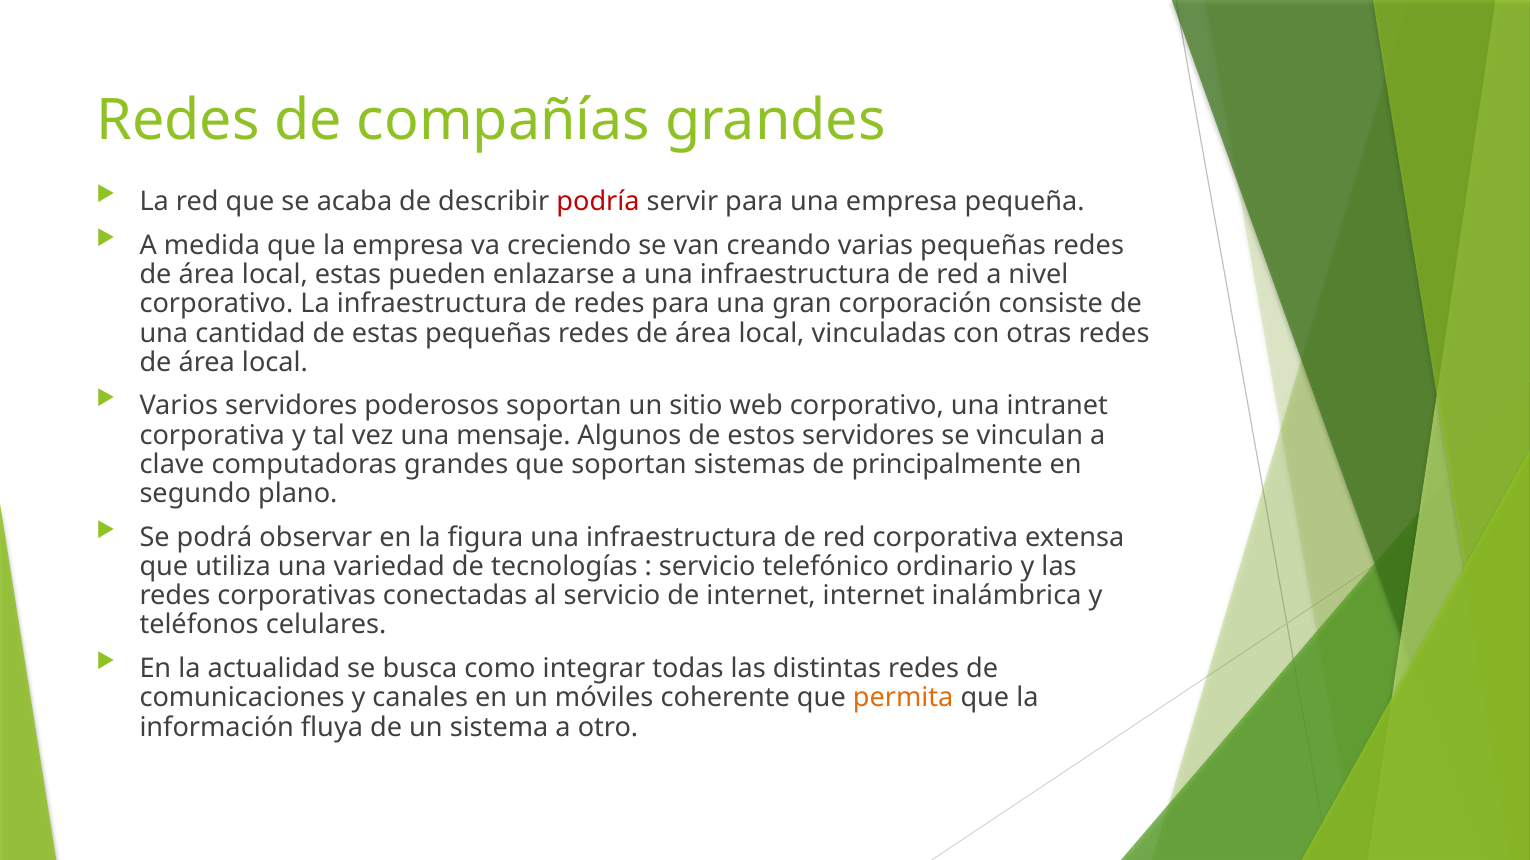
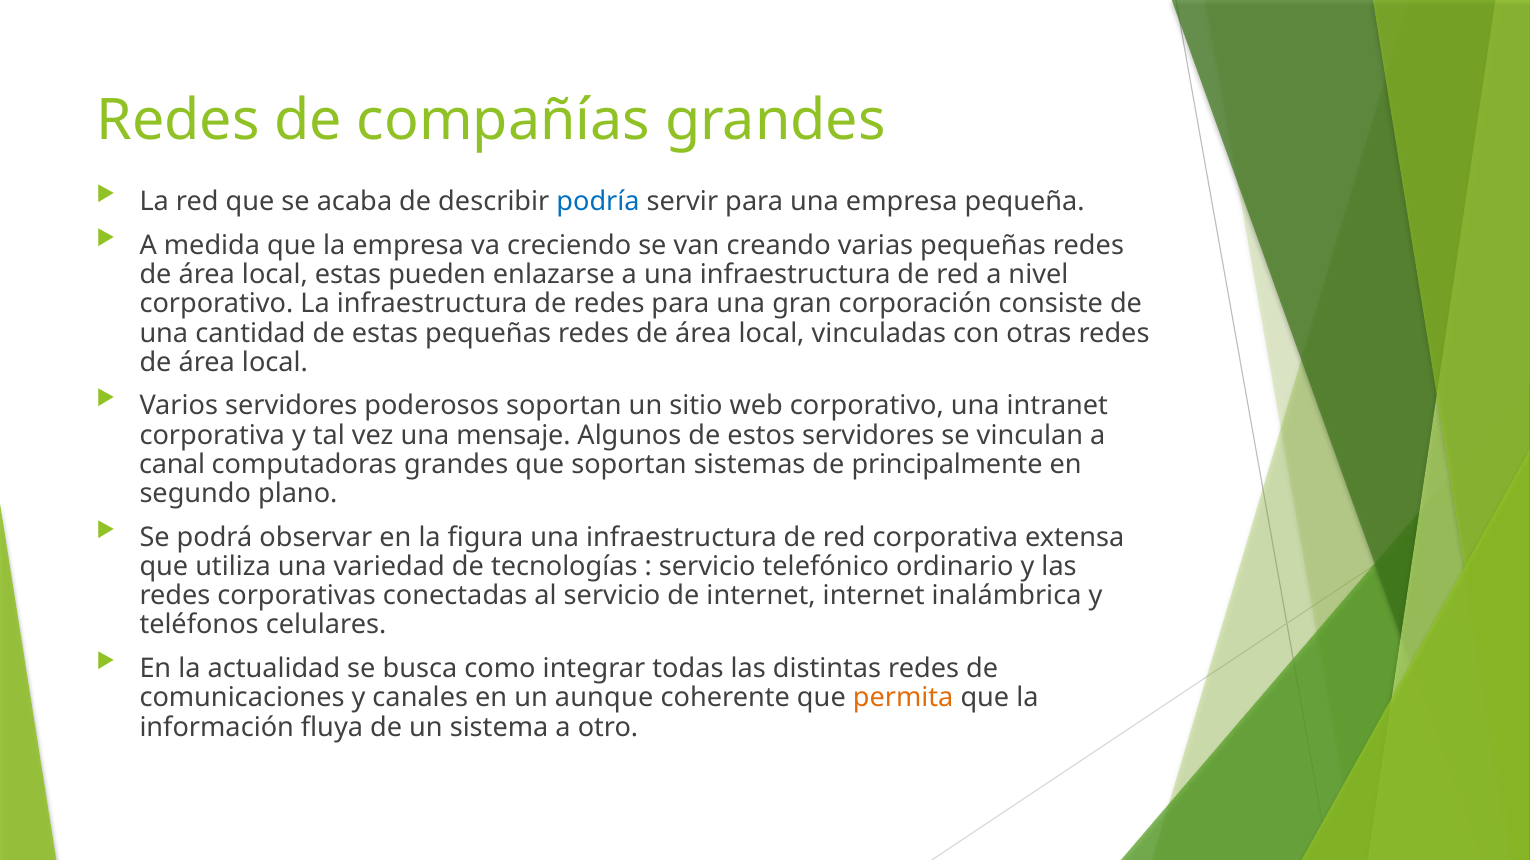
podría colour: red -> blue (598, 202)
clave: clave -> canal (172, 465)
móviles: móviles -> aunque (604, 698)
